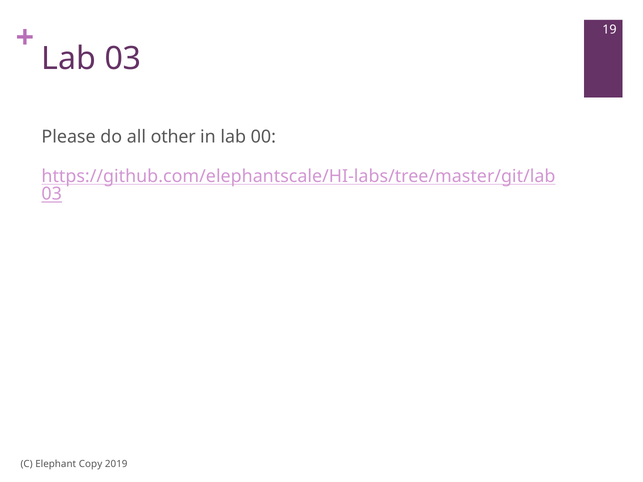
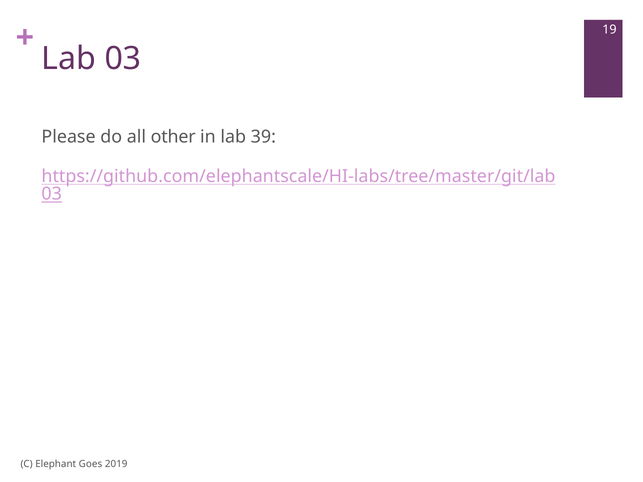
00: 00 -> 39 (263, 137)
Copy: Copy -> Goes (91, 464)
